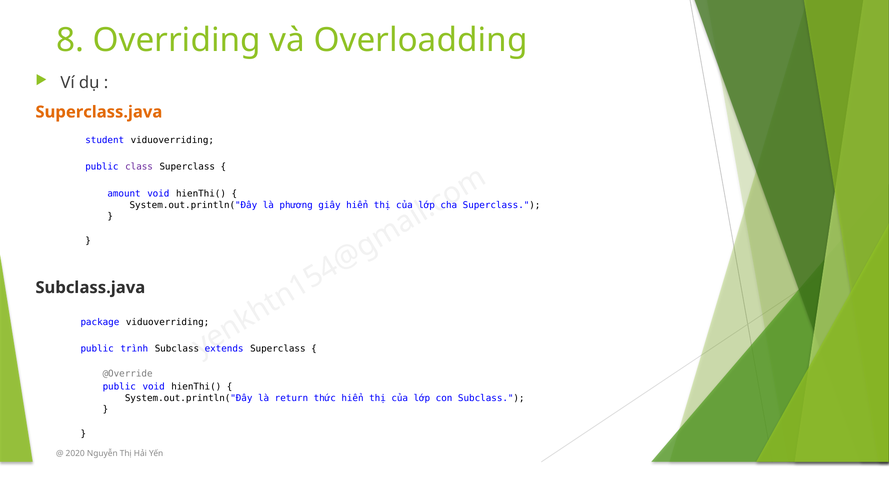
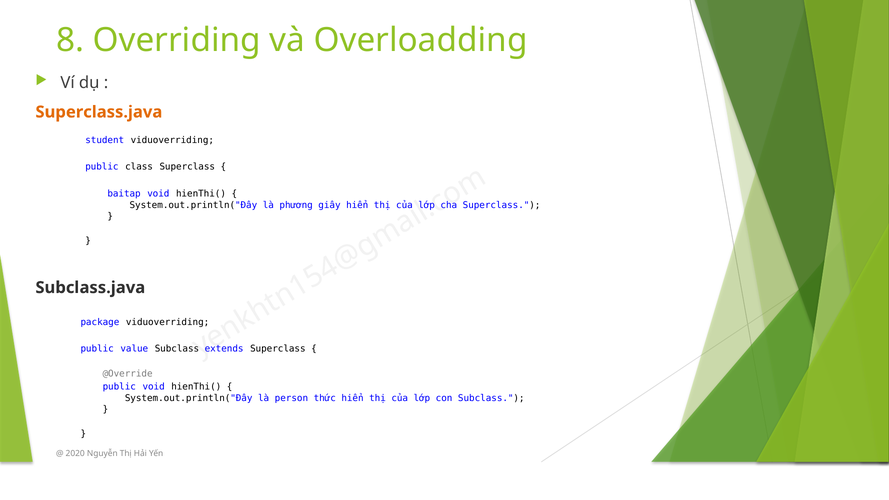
class colour: purple -> black (139, 167)
amount: amount -> baitap (124, 194)
trình: trình -> value (134, 349)
return: return -> person (291, 398)
